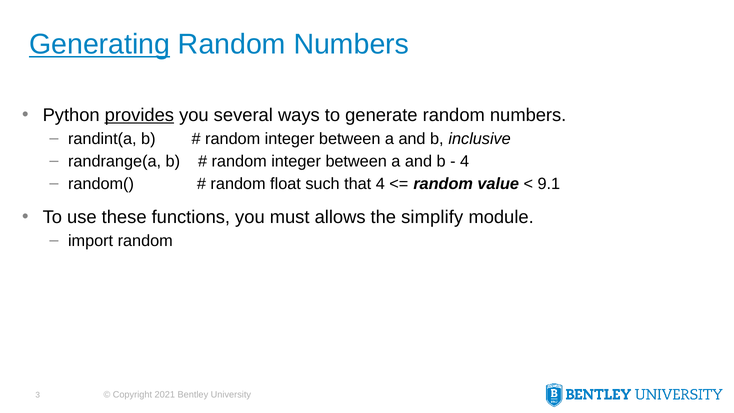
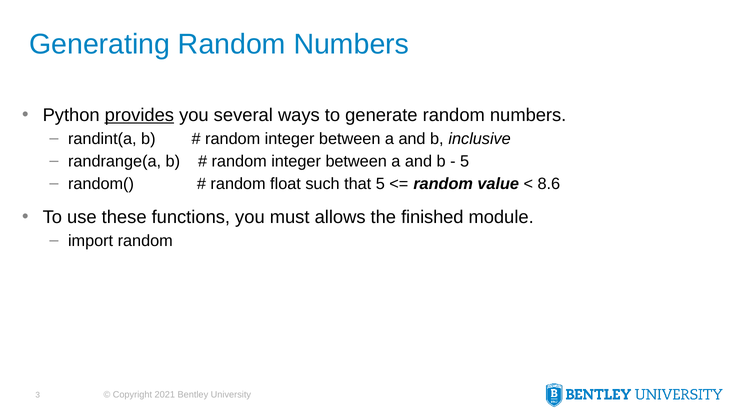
Generating underline: present -> none (100, 45)
4: 4 -> 5 (465, 161)
that 4: 4 -> 5 (380, 184)
9.1: 9.1 -> 8.6 (549, 184)
simplify: simplify -> finished (432, 217)
